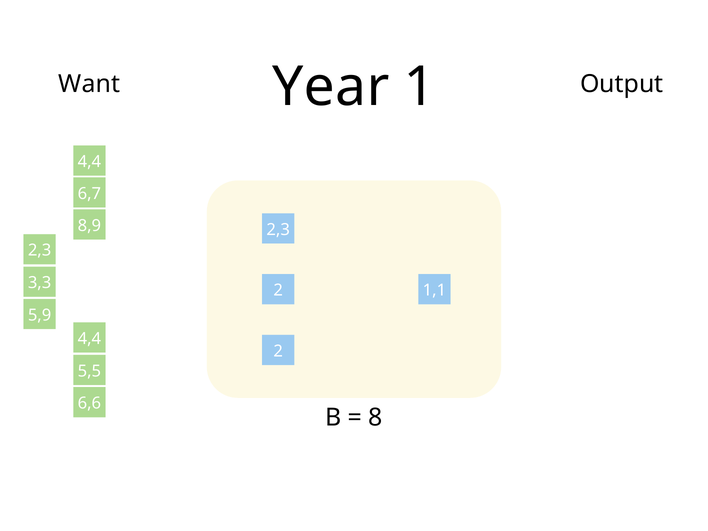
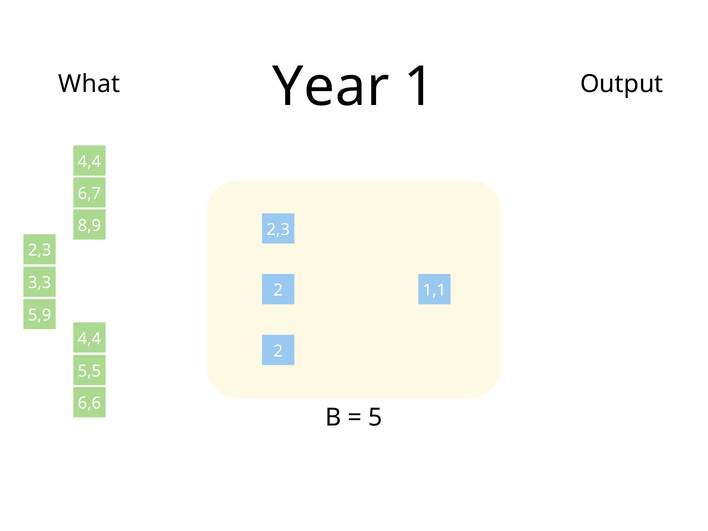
Want: Want -> What (89, 84)
8: 8 -> 5 (376, 417)
